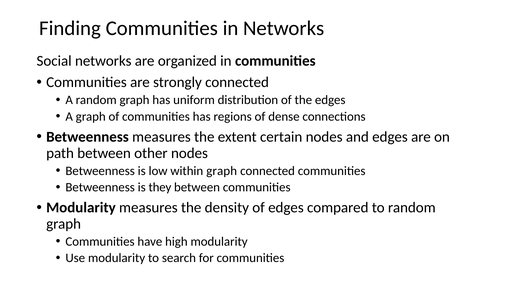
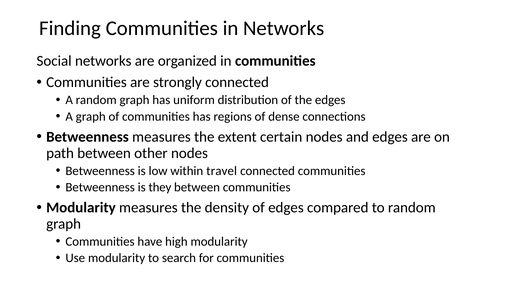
within graph: graph -> travel (222, 171)
